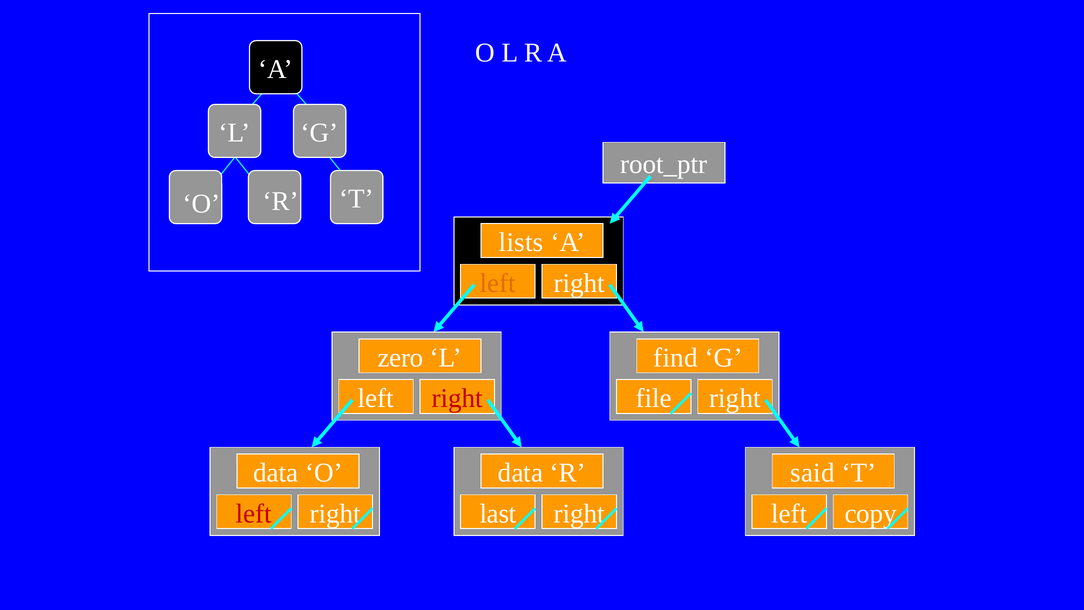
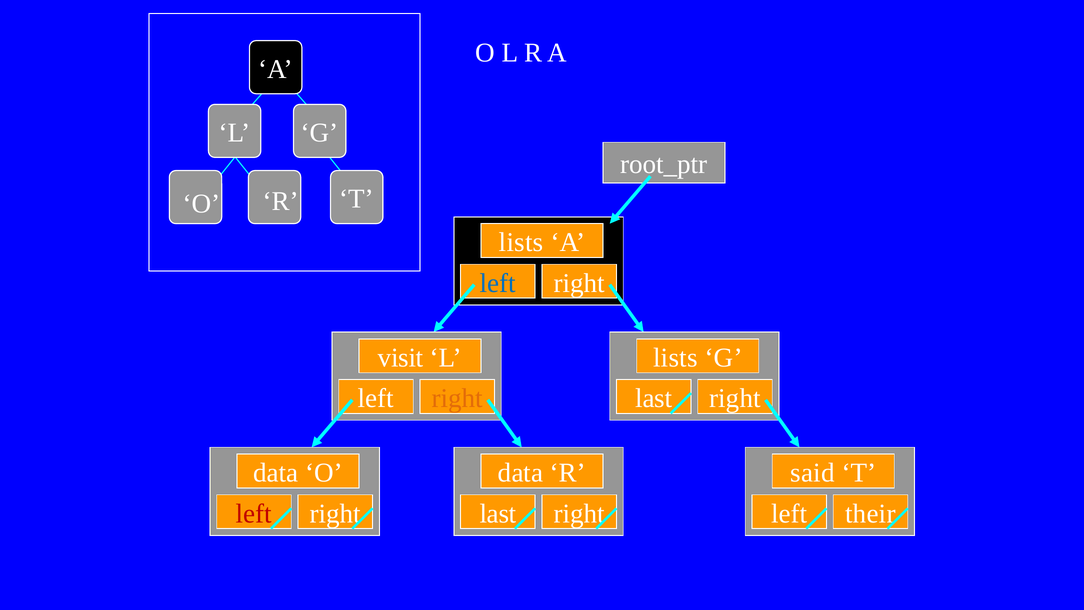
left colour: orange -> blue (498, 283)
zero: zero -> visit (401, 358)
find: find -> lists (675, 358)
right colour: red -> orange (457, 398)
file: file -> last (654, 398)
copy: copy -> their (870, 513)
